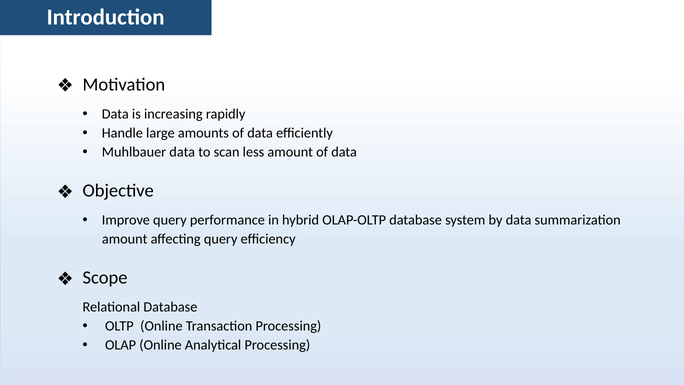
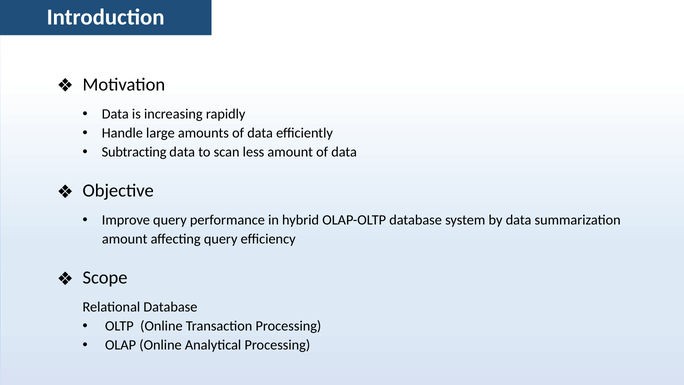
Muhlbauer: Muhlbauer -> Subtracting (134, 152)
